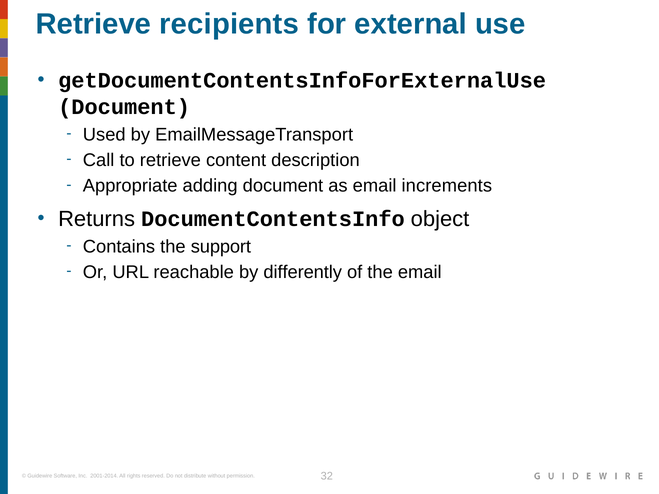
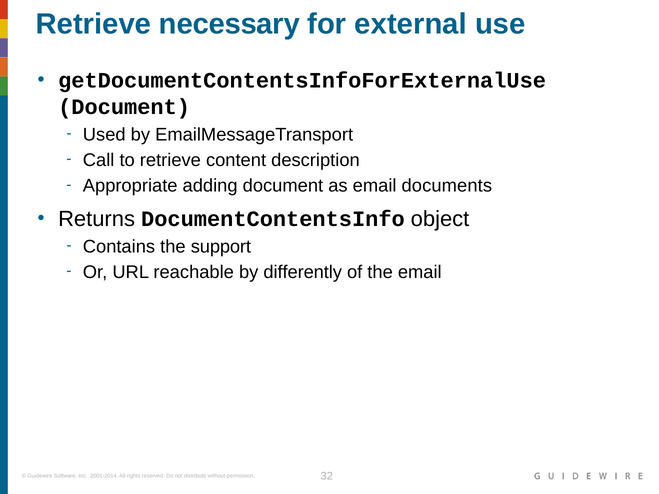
recipients: recipients -> necessary (229, 24)
increments: increments -> documents (447, 186)
